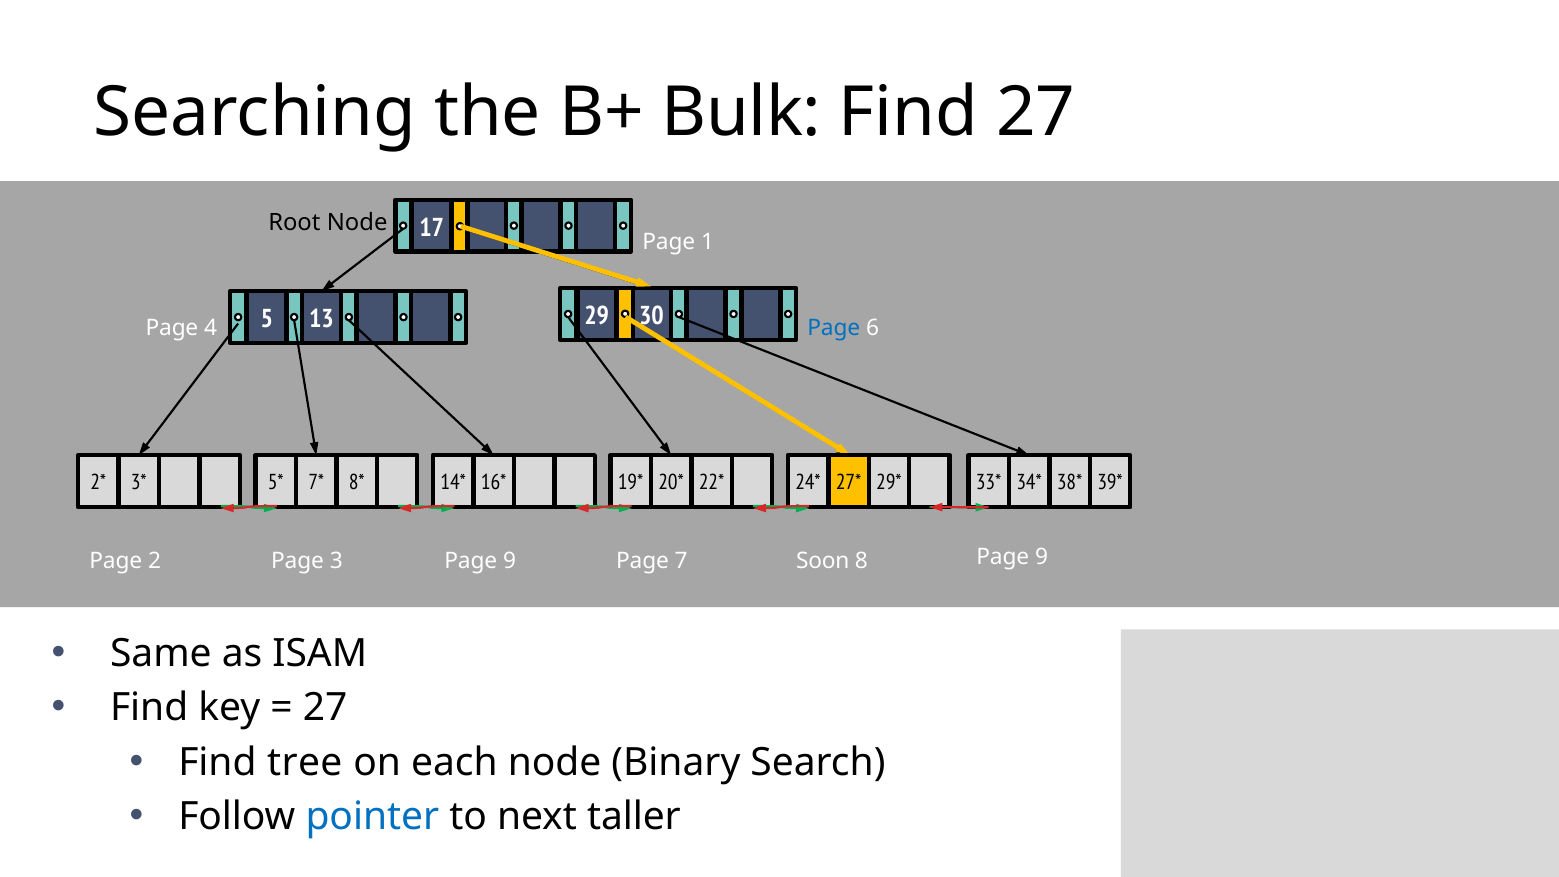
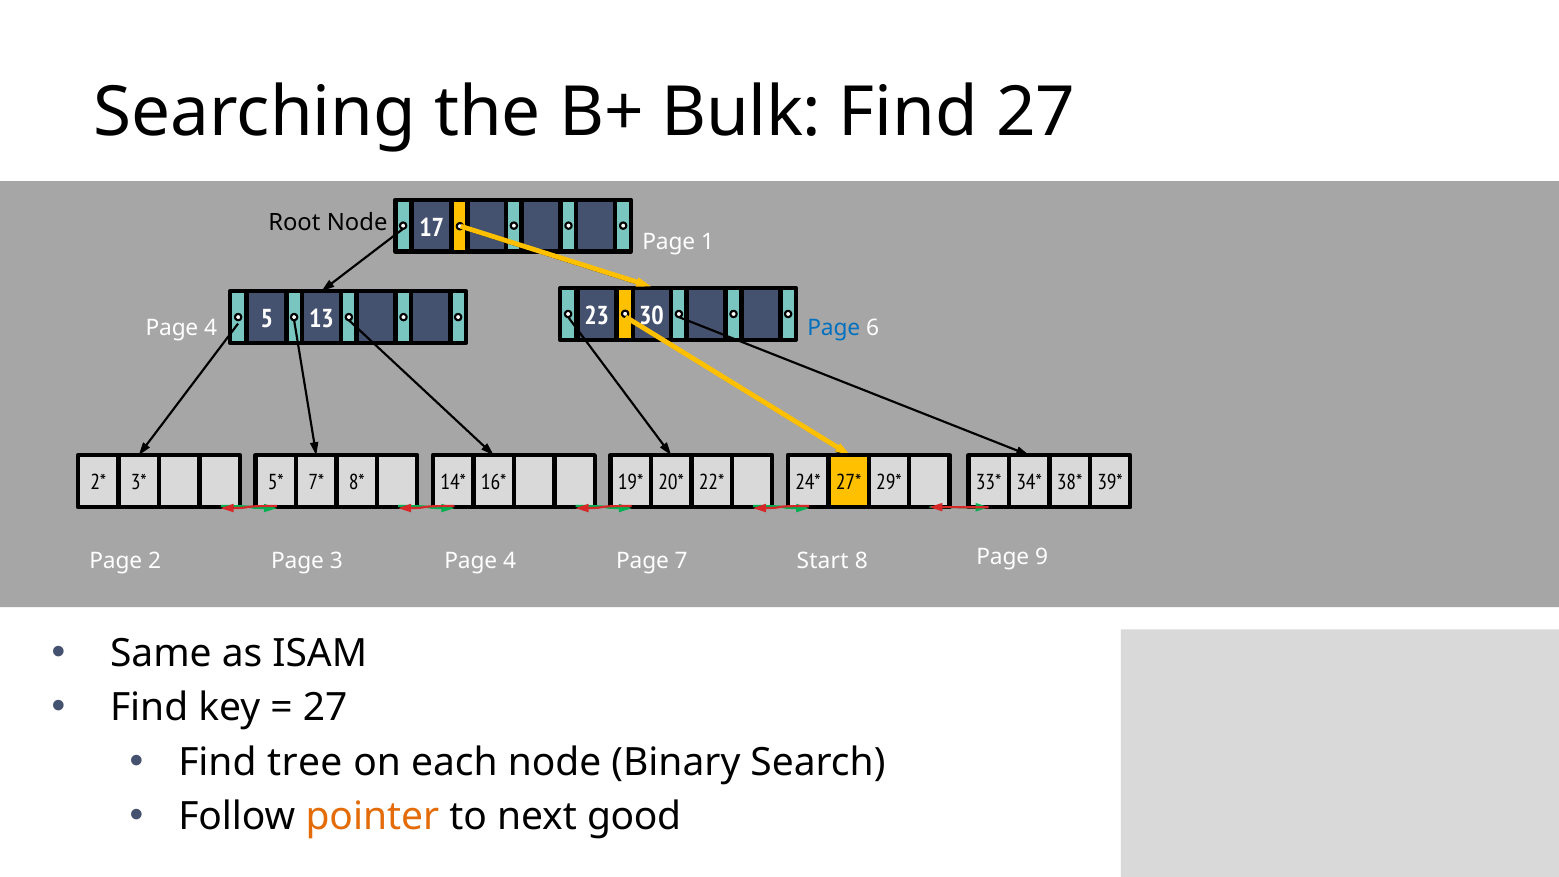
29: 29 -> 23 (597, 316)
3 Page 9: 9 -> 4 (510, 561)
Soon: Soon -> Start (823, 561)
pointer colour: blue -> orange (372, 817)
taller: taller -> good (634, 817)
